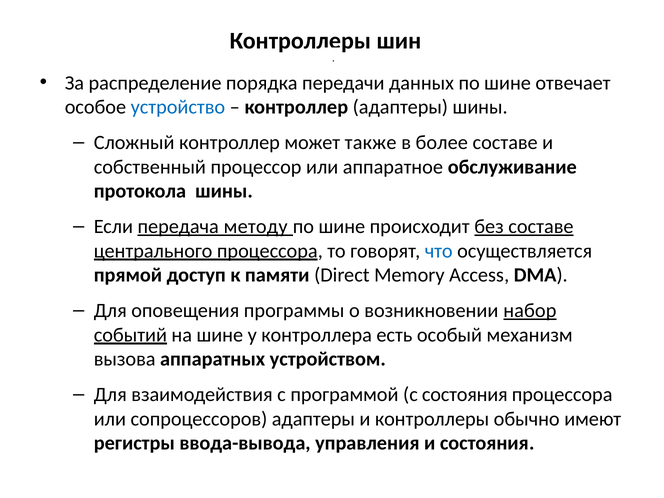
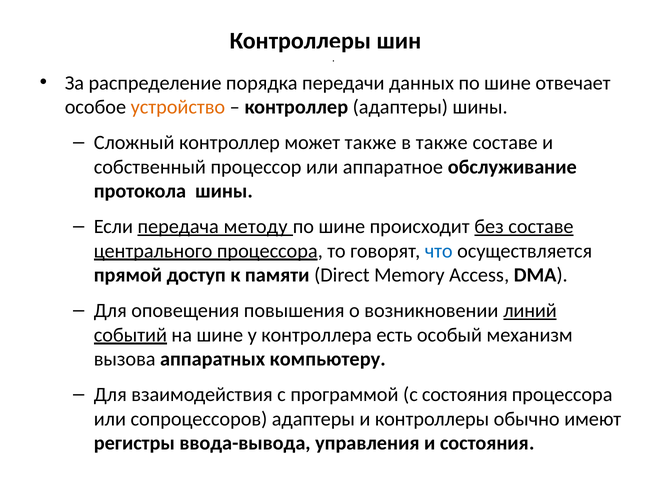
устройство colour: blue -> orange (178, 107)
в более: более -> также (442, 143)
программы: программы -> повышения (294, 311)
набор: набор -> линий (530, 311)
устройством: устройством -> компьютеру (328, 359)
